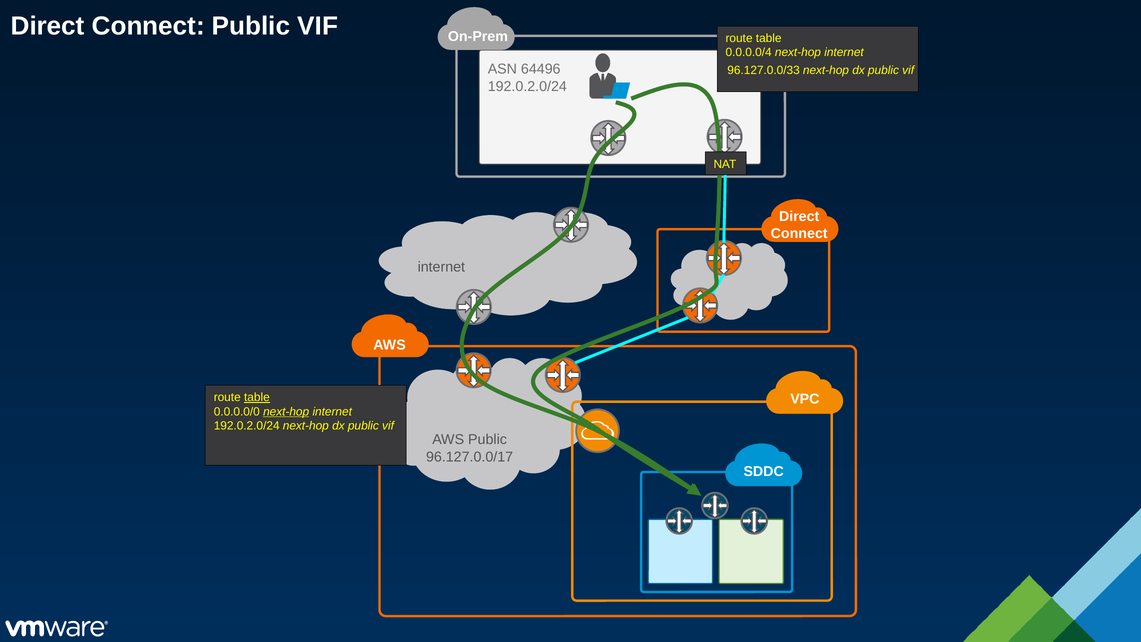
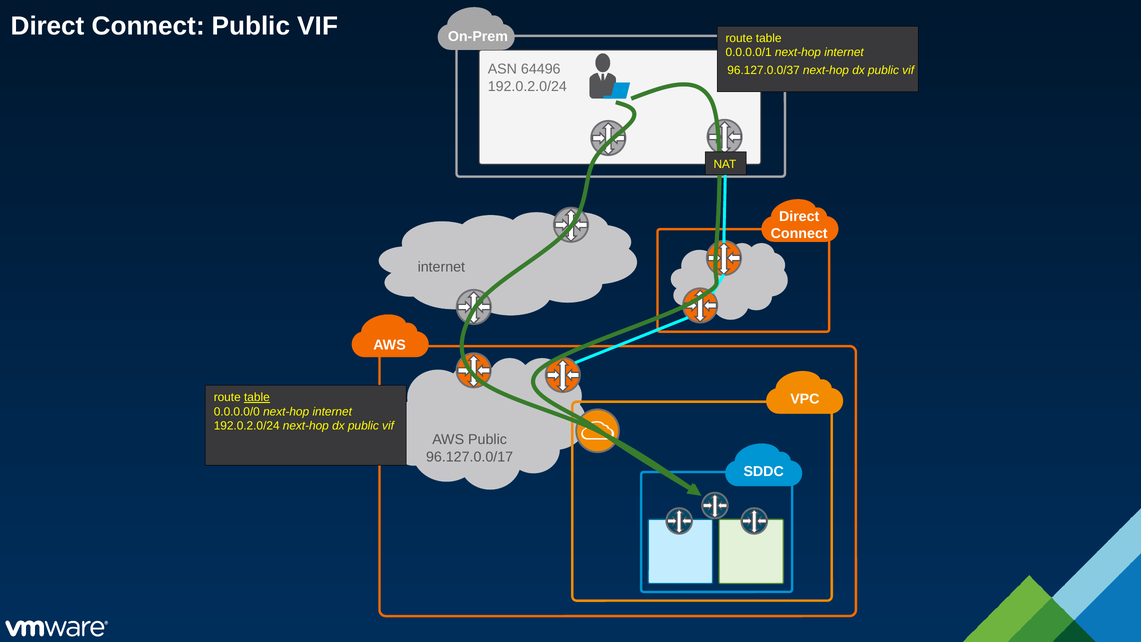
0.0.0.0/4: 0.0.0.0/4 -> 0.0.0.0/1 (749, 53)
96.127.0.0/33: 96.127.0.0/33 -> 96.127.0.0/37 (764, 71)
next-hop underline: present -> none (286, 412)
